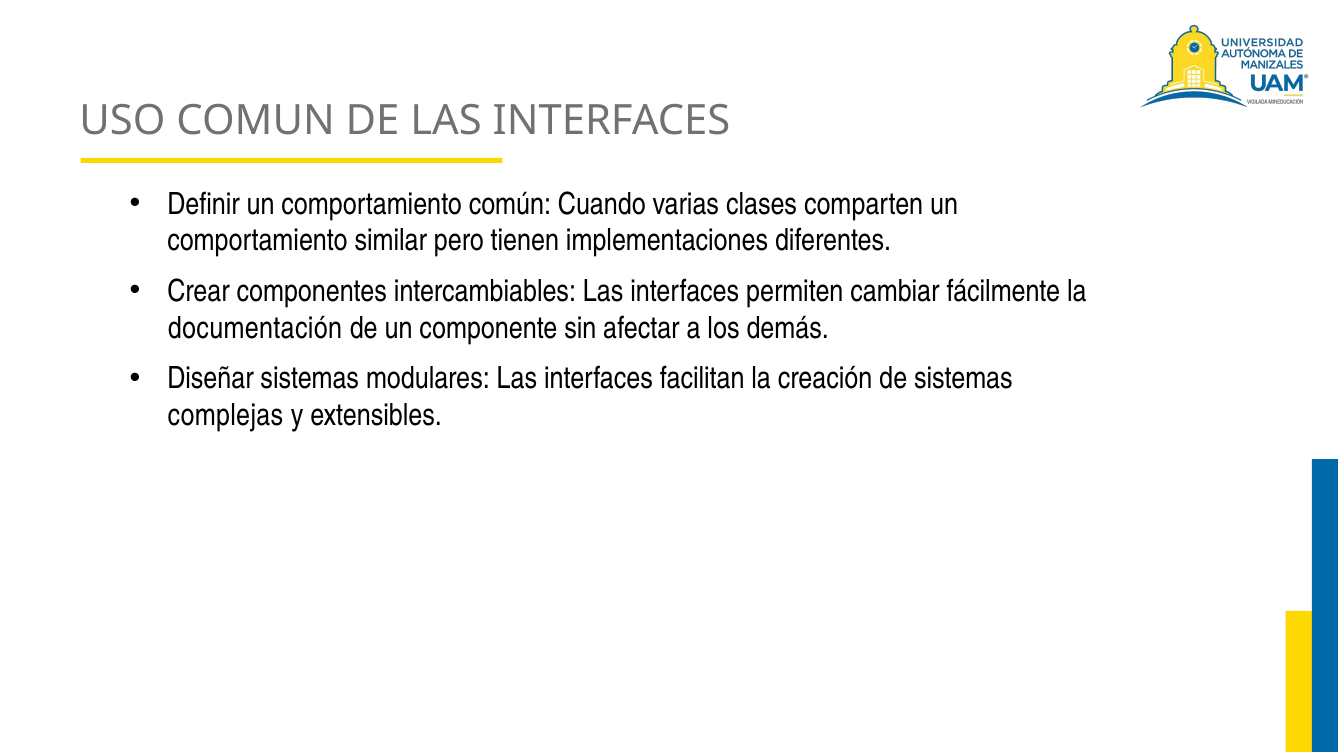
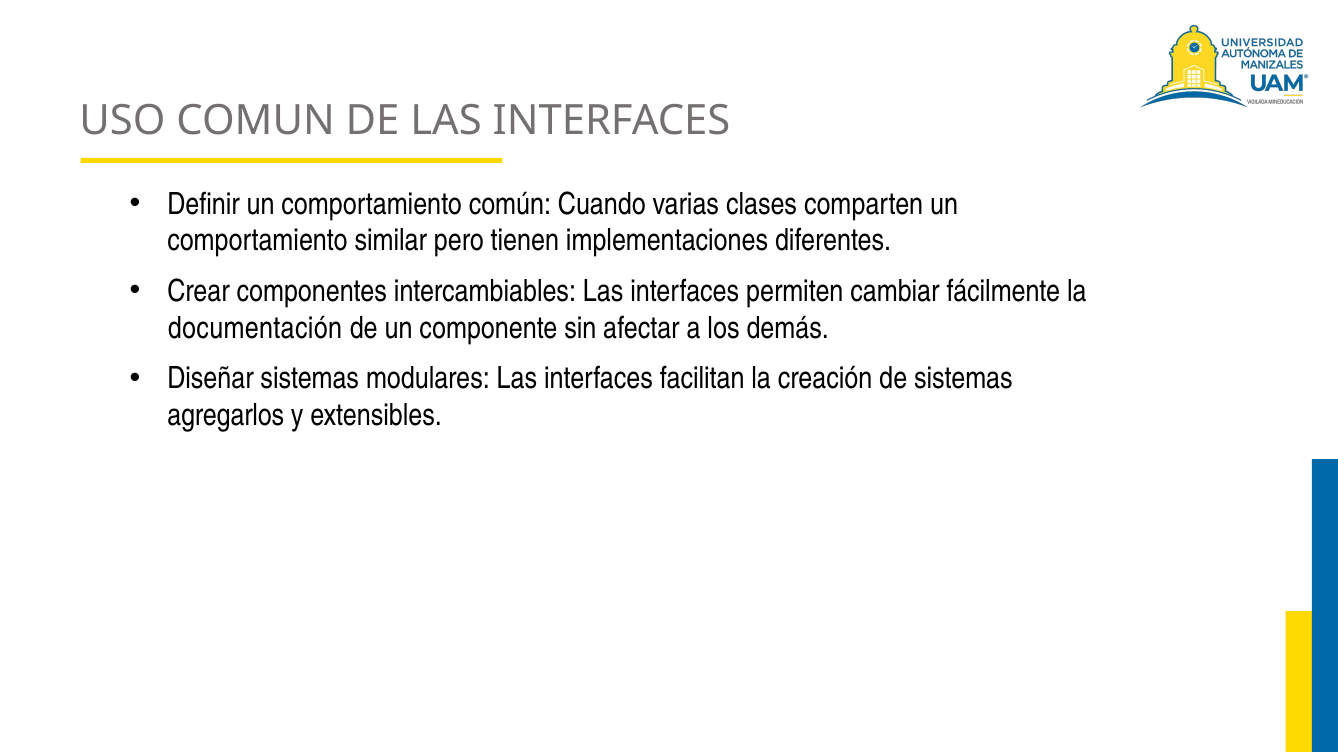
complejas: complejas -> agregarlos (226, 416)
